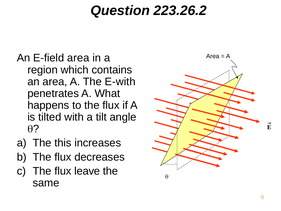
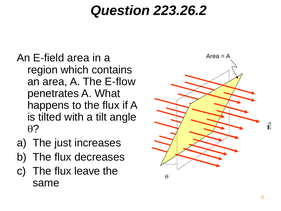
E-with: E-with -> E-flow (120, 82)
this: this -> just (63, 143)
